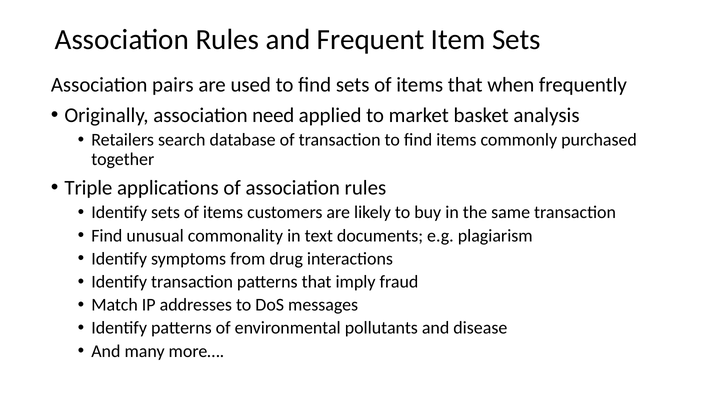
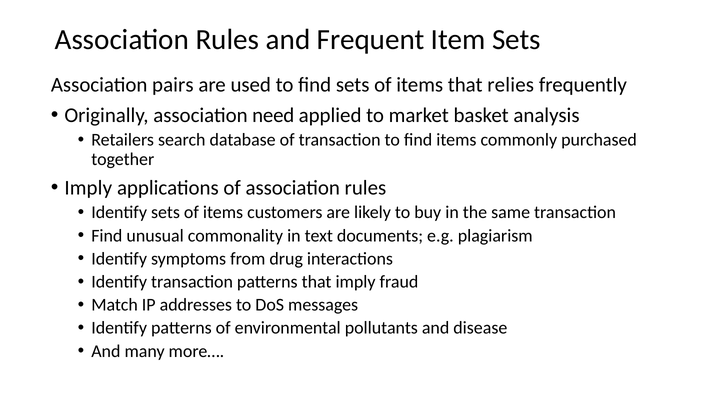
when: when -> relies (511, 85)
Triple: Triple -> Imply (88, 187)
